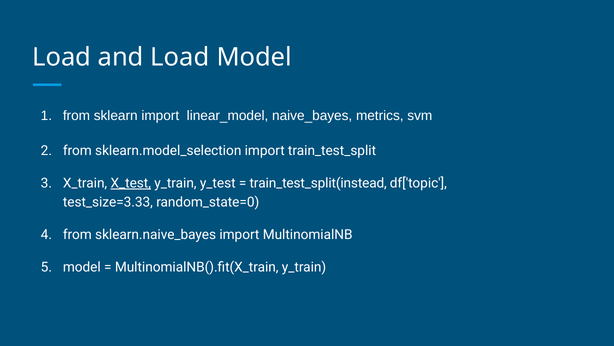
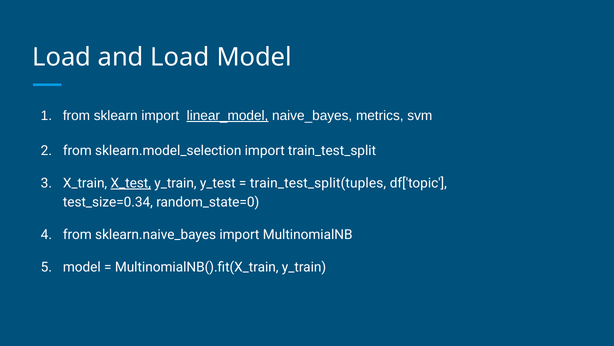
linear_model underline: none -> present (228, 115)
train_test_split(instead: train_test_split(instead -> train_test_split(tuples (318, 183)
test_size=3.33: test_size=3.33 -> test_size=0.34 (108, 202)
